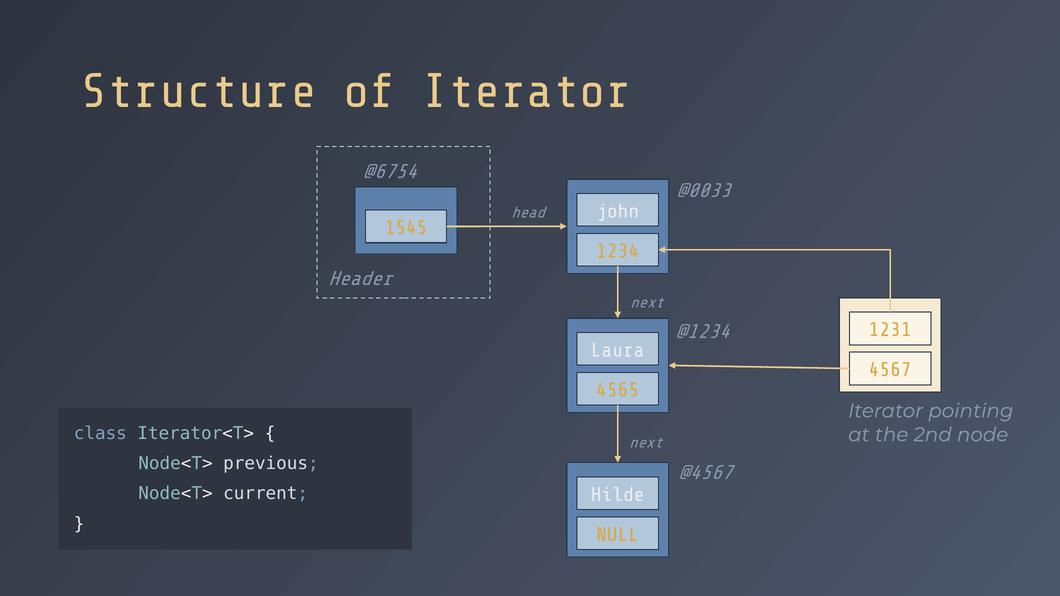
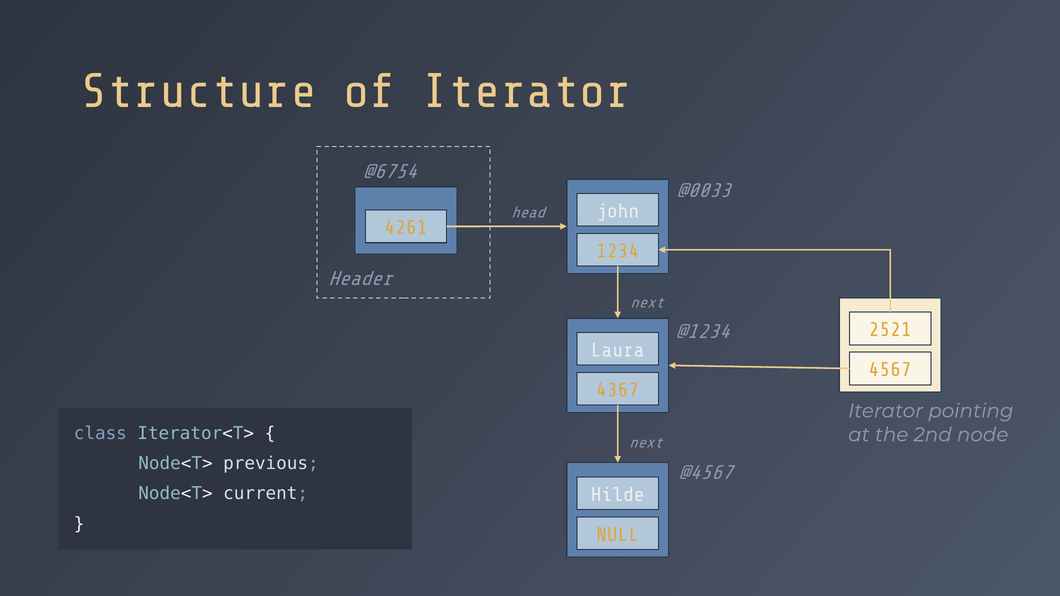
1545: 1545 -> 4261 (406, 228)
1231: 1231 -> 2521 (890, 330)
4565: 4565 -> 4367 (618, 390)
